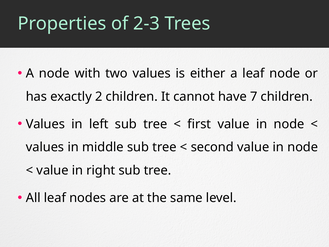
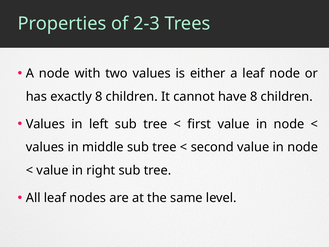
exactly 2: 2 -> 8 (99, 96)
have 7: 7 -> 8 (254, 96)
